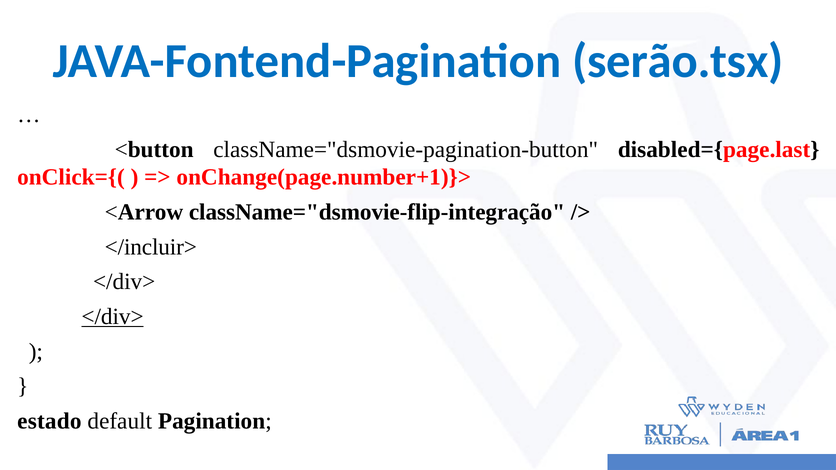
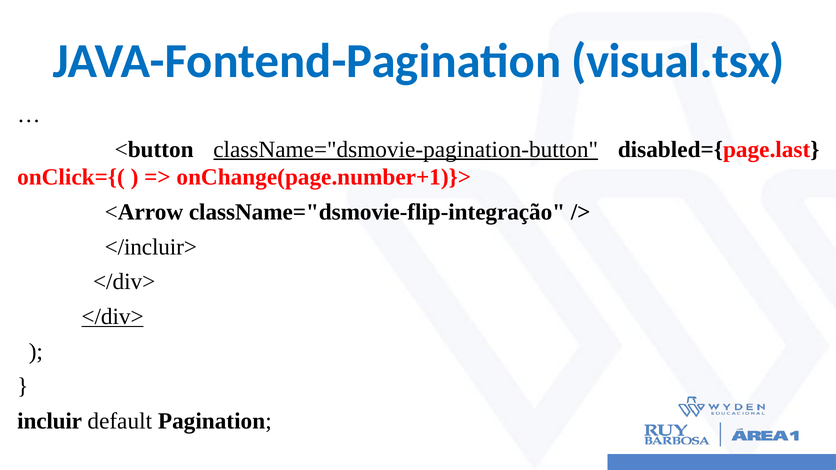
serão.tsx: serão.tsx -> visual.tsx (678, 61)
className="dsmovie-pagination-button underline: none -> present (406, 149)
estado: estado -> incluir (50, 421)
